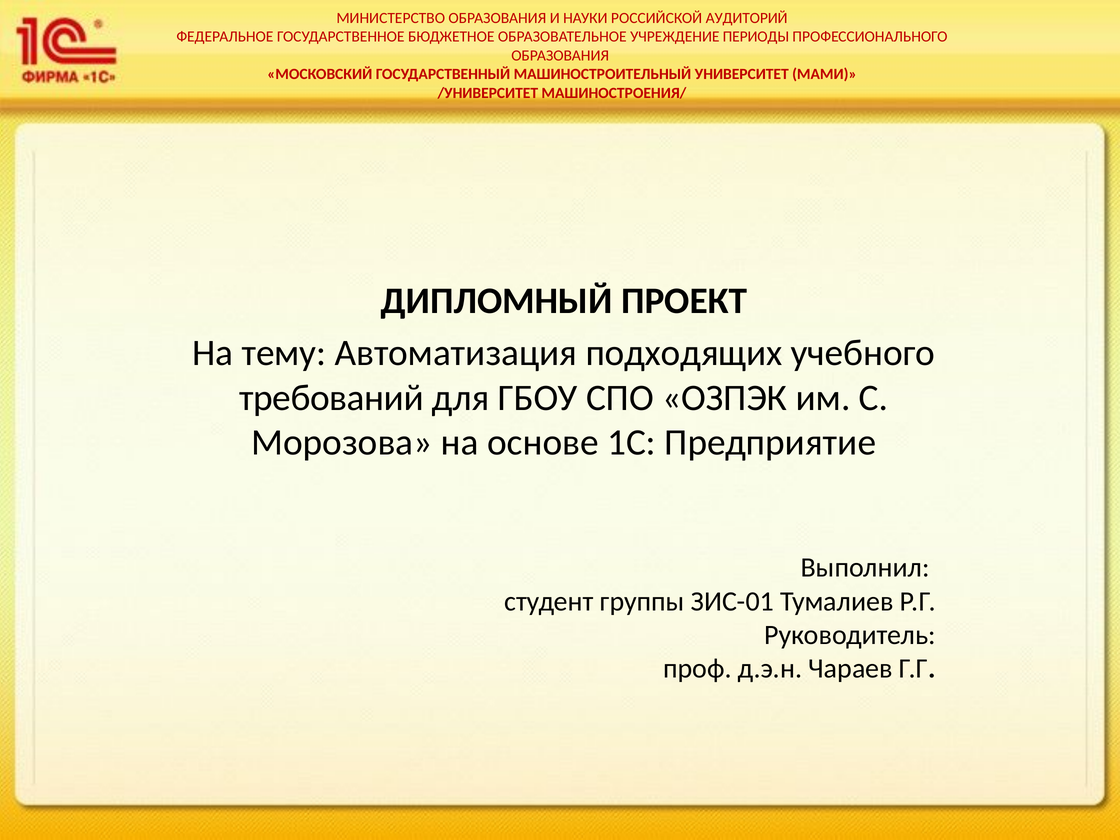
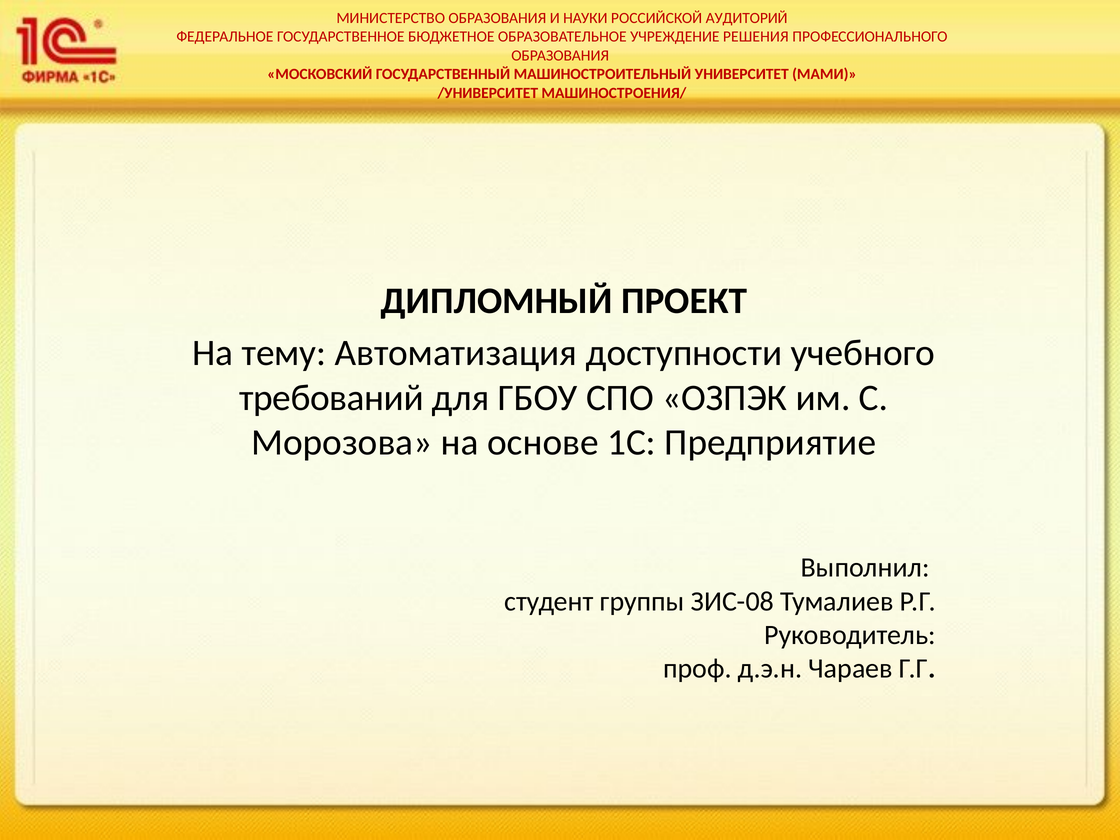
ПЕРИОДЫ: ПЕРИОДЫ -> РЕШЕНИЯ (756, 37)
подходящих: подходящих -> доступности (684, 353)
ЗИС-01: ЗИС-01 -> ЗИС-08 (732, 601)
